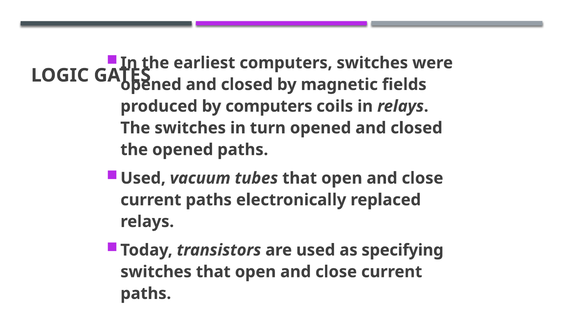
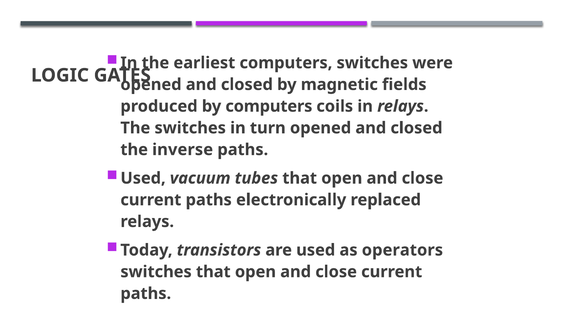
the opened: opened -> inverse (183, 150)
specifying: specifying -> operators (402, 250)
